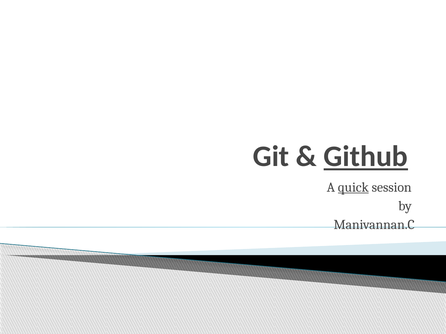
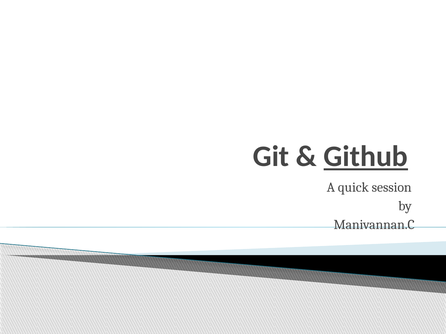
quick underline: present -> none (353, 187)
